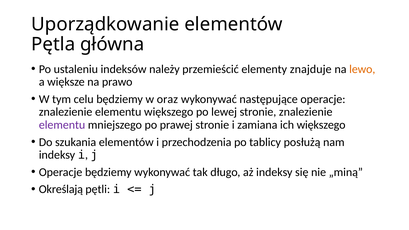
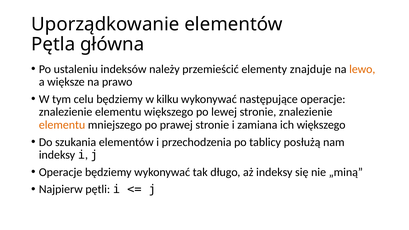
oraz: oraz -> kilku (168, 99)
elementu colour: purple -> orange (62, 125)
Określają: Określają -> Najpierw (61, 189)
